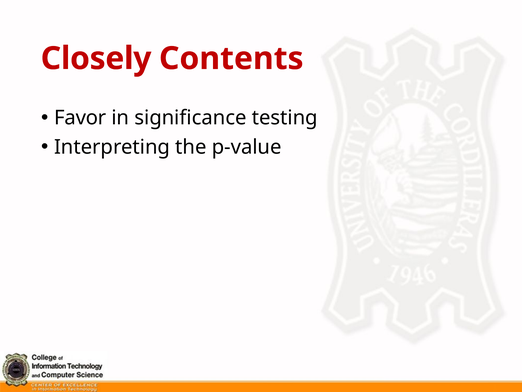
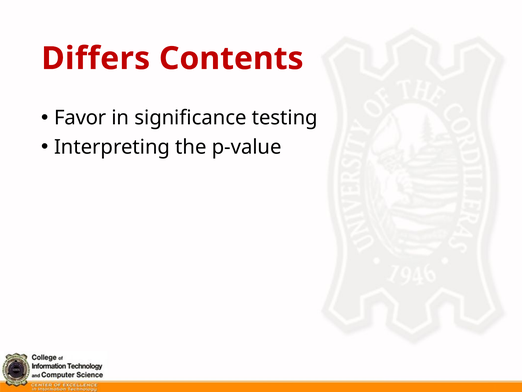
Closely: Closely -> Differs (96, 58)
